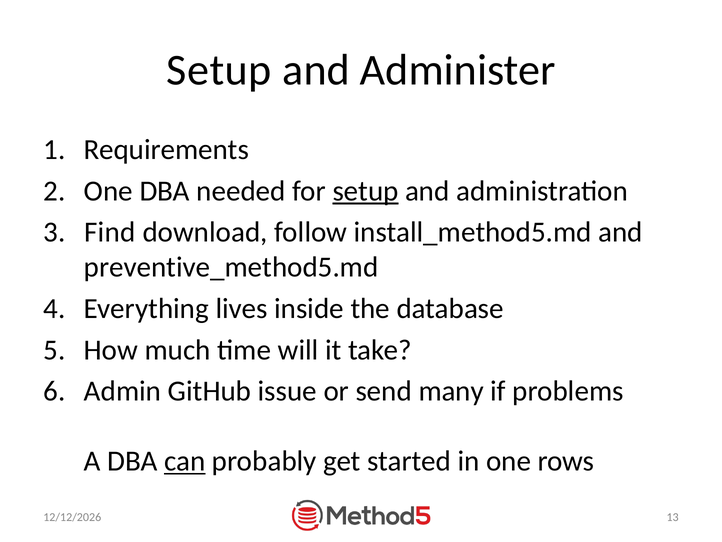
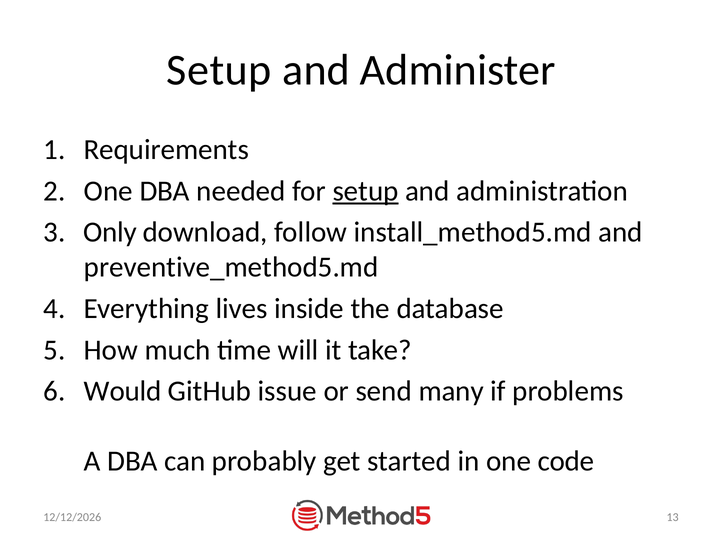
Find: Find -> Only (110, 232)
Admin: Admin -> Would (123, 391)
can underline: present -> none (185, 461)
rows: rows -> code (566, 461)
